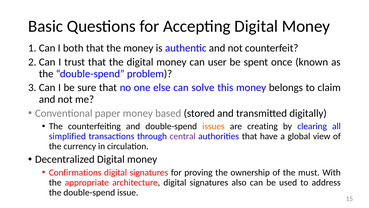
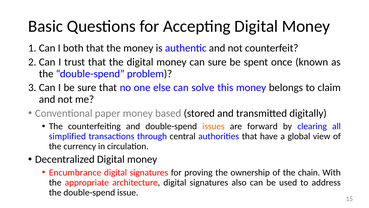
can user: user -> sure (217, 62)
creating: creating -> forward (262, 126)
central colour: purple -> black (183, 136)
Confirmations: Confirmations -> Encumbrance (75, 172)
must: must -> chain (309, 172)
